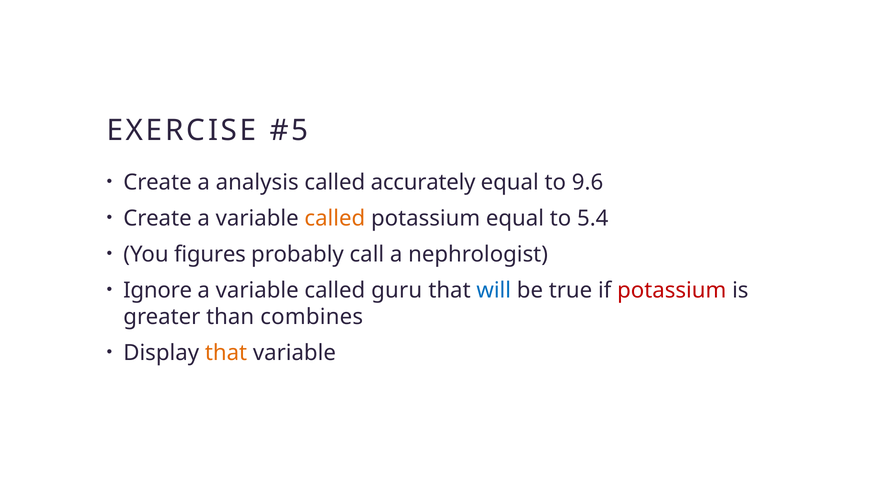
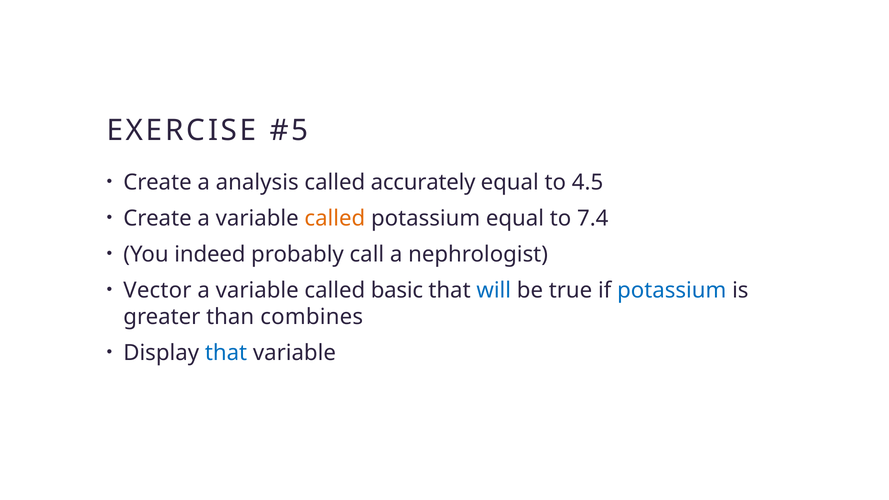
9.6: 9.6 -> 4.5 (588, 183)
5.4: 5.4 -> 7.4 (593, 219)
figures: figures -> indeed (210, 254)
Ignore: Ignore -> Vector (157, 290)
guru: guru -> basic (397, 290)
potassium colour: red -> blue (672, 290)
that colour: orange -> blue (226, 353)
